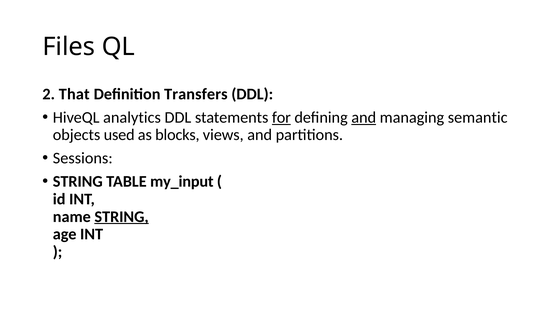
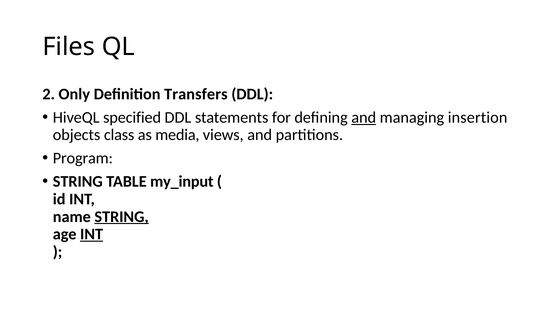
That: That -> Only (74, 94)
analytics: analytics -> specified (132, 117)
for underline: present -> none (281, 117)
semantic: semantic -> insertion (478, 117)
used: used -> class (119, 135)
blocks: blocks -> media (177, 135)
Sessions: Sessions -> Program (83, 158)
INT underline: none -> present (92, 234)
